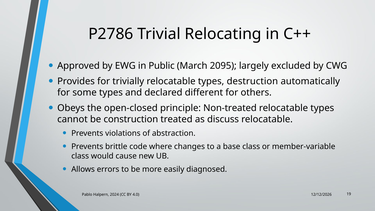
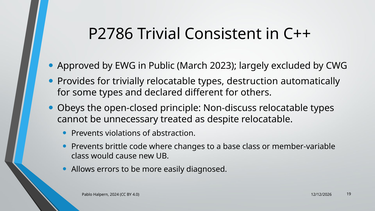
Relocating: Relocating -> Consistent (223, 34)
2095: 2095 -> 2023 (223, 66)
Non-treated: Non-treated -> Non-discuss (230, 108)
construction: construction -> unnecessary (131, 119)
discuss: discuss -> despite (223, 119)
